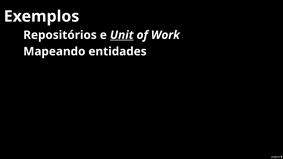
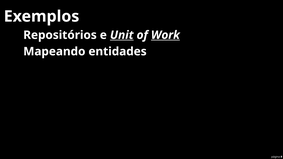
Work underline: none -> present (165, 35)
